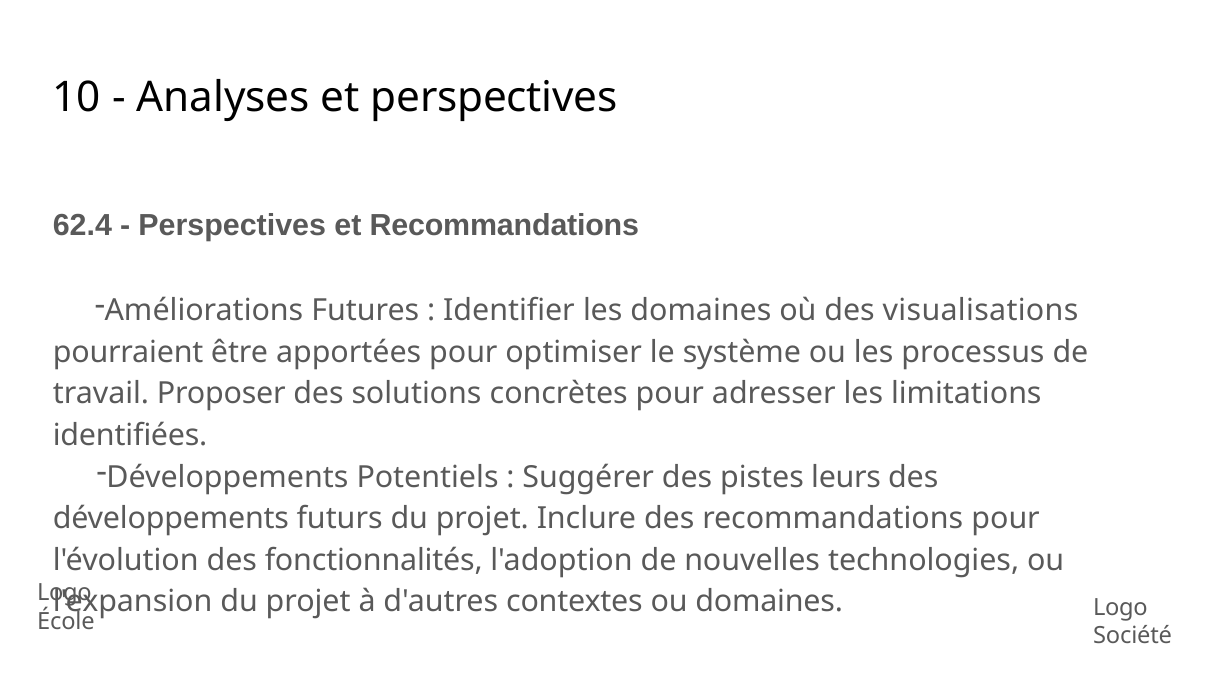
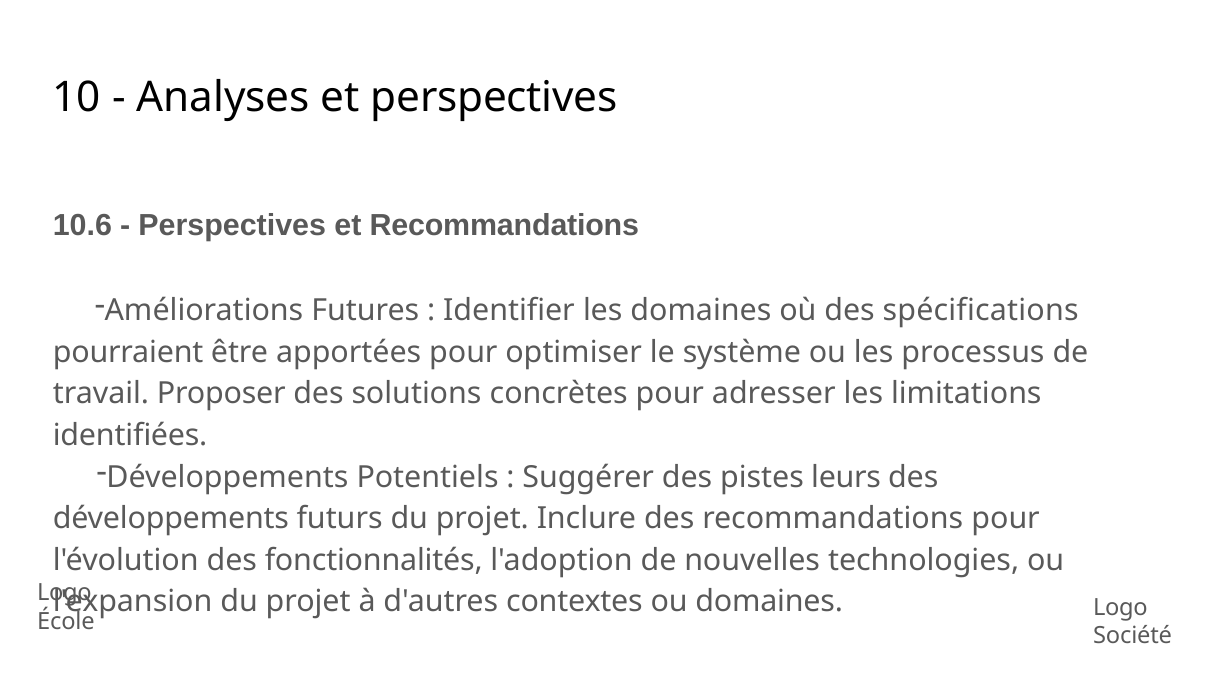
62.4: 62.4 -> 10.6 (82, 226)
visualisations: visualisations -> spécifications (981, 311)
